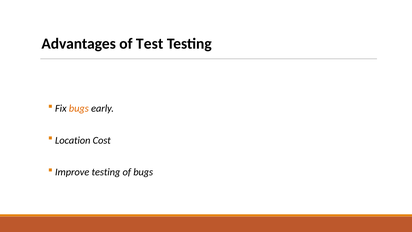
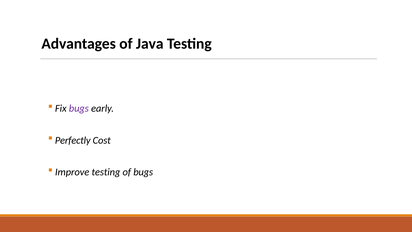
Test: Test -> Java (150, 44)
bugs colour: orange -> purple (79, 108)
Location: Location -> Perfectly (73, 140)
